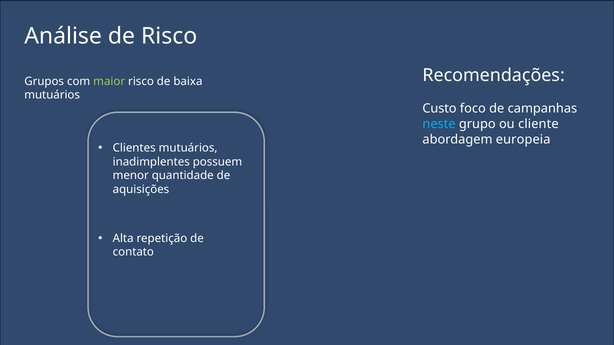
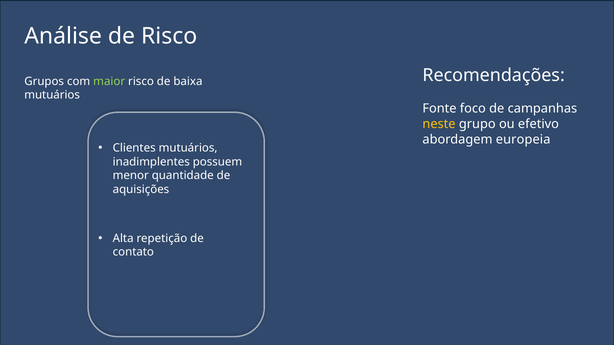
Custo: Custo -> Fonte (439, 109)
neste colour: light blue -> yellow (439, 124)
cliente: cliente -> efetivo (538, 124)
